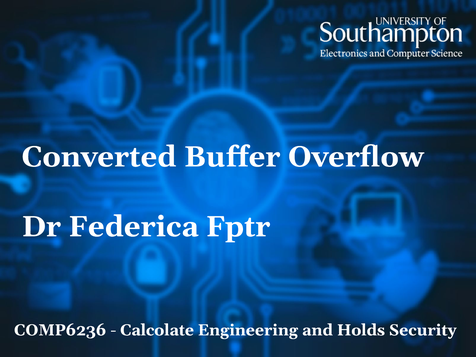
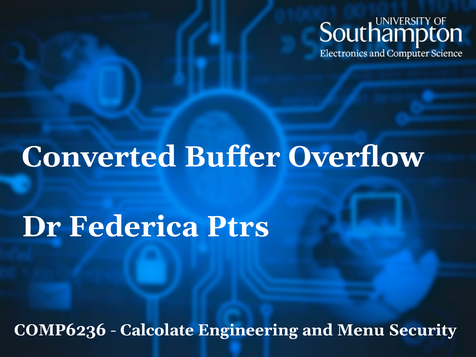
Fptr: Fptr -> Ptrs (238, 227)
Holds: Holds -> Menu (361, 330)
